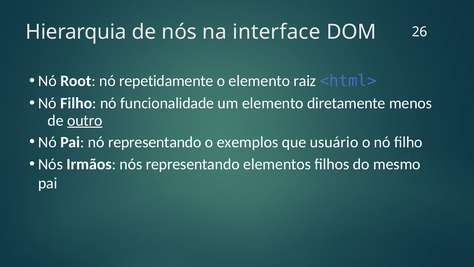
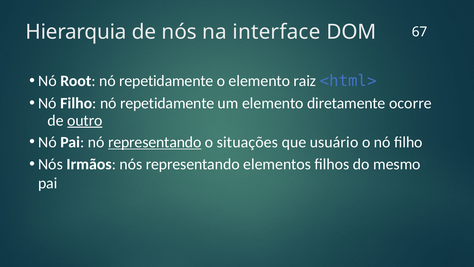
26: 26 -> 67 (420, 32)
Filho nó funcionalidade: funcionalidade -> repetidamente (167, 103)
menos: menos -> ocorre (410, 103)
representando underline: none -> present (155, 142)
exemplos: exemplos -> situações (247, 142)
